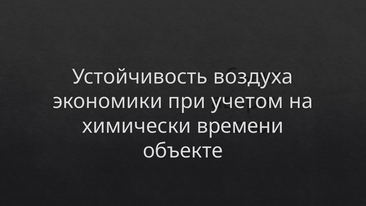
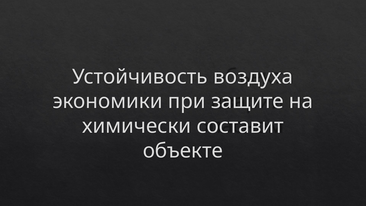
учетом: учетом -> защите (247, 101)
времени: времени -> составит (240, 126)
